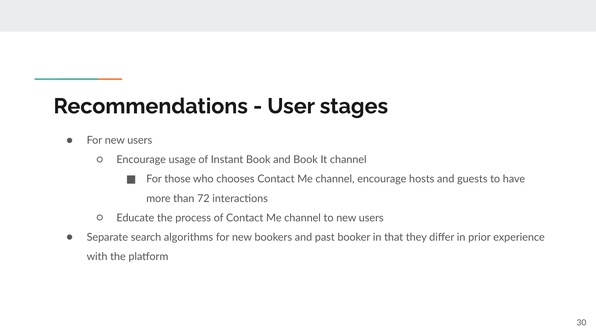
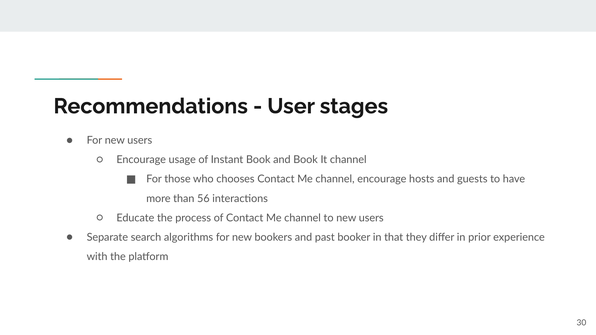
72: 72 -> 56 (203, 199)
